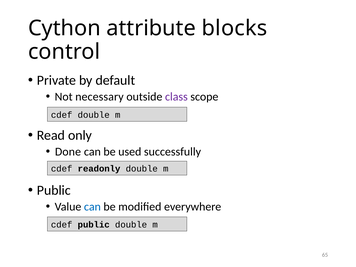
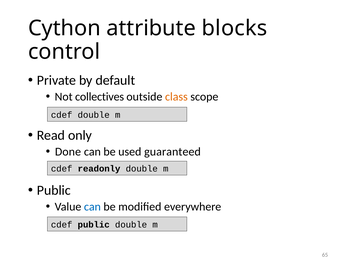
necessary: necessary -> collectives (100, 97)
class colour: purple -> orange (176, 97)
successfully: successfully -> guaranteed (172, 152)
